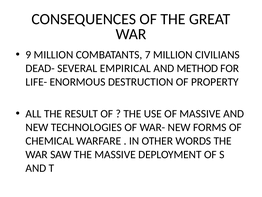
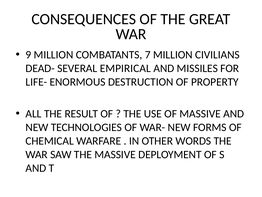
METHOD: METHOD -> MISSILES (197, 68)
